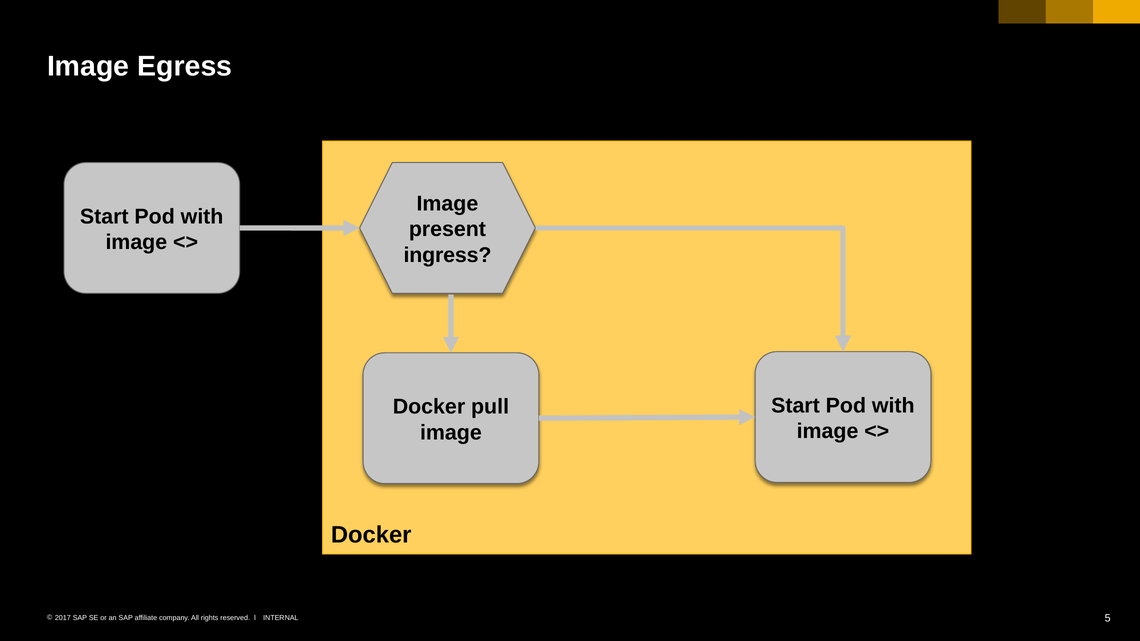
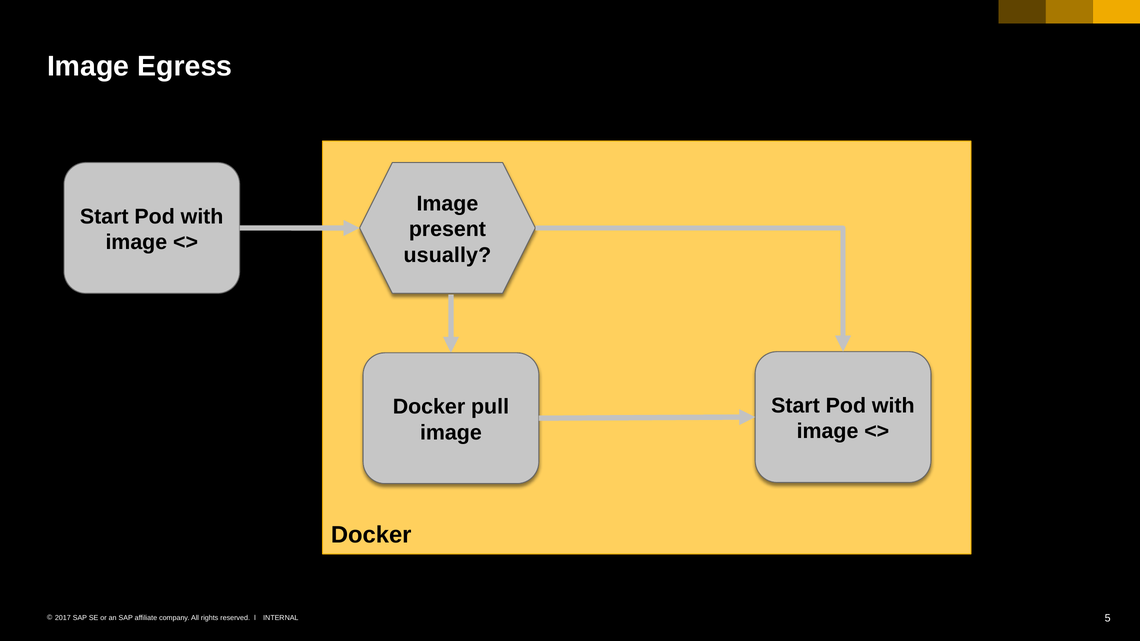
ingress: ingress -> usually (447, 255)
